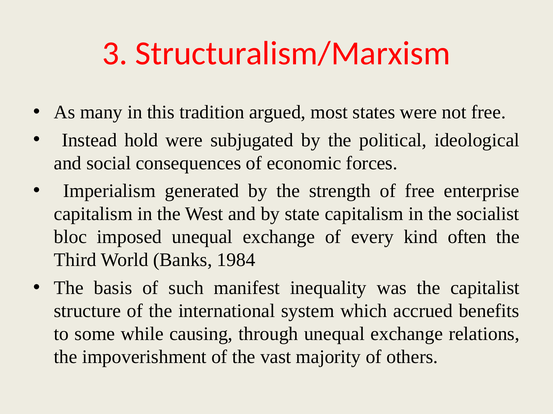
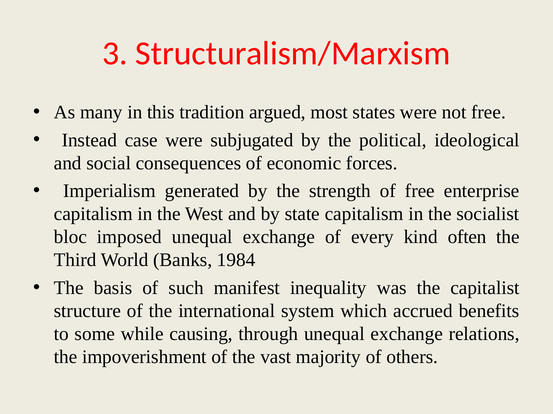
hold: hold -> case (141, 140)
